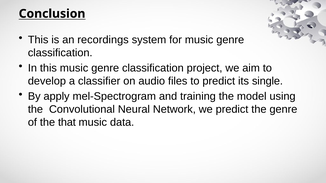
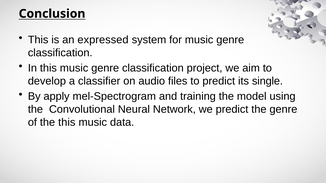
recordings: recordings -> expressed (103, 40)
the that: that -> this (67, 123)
